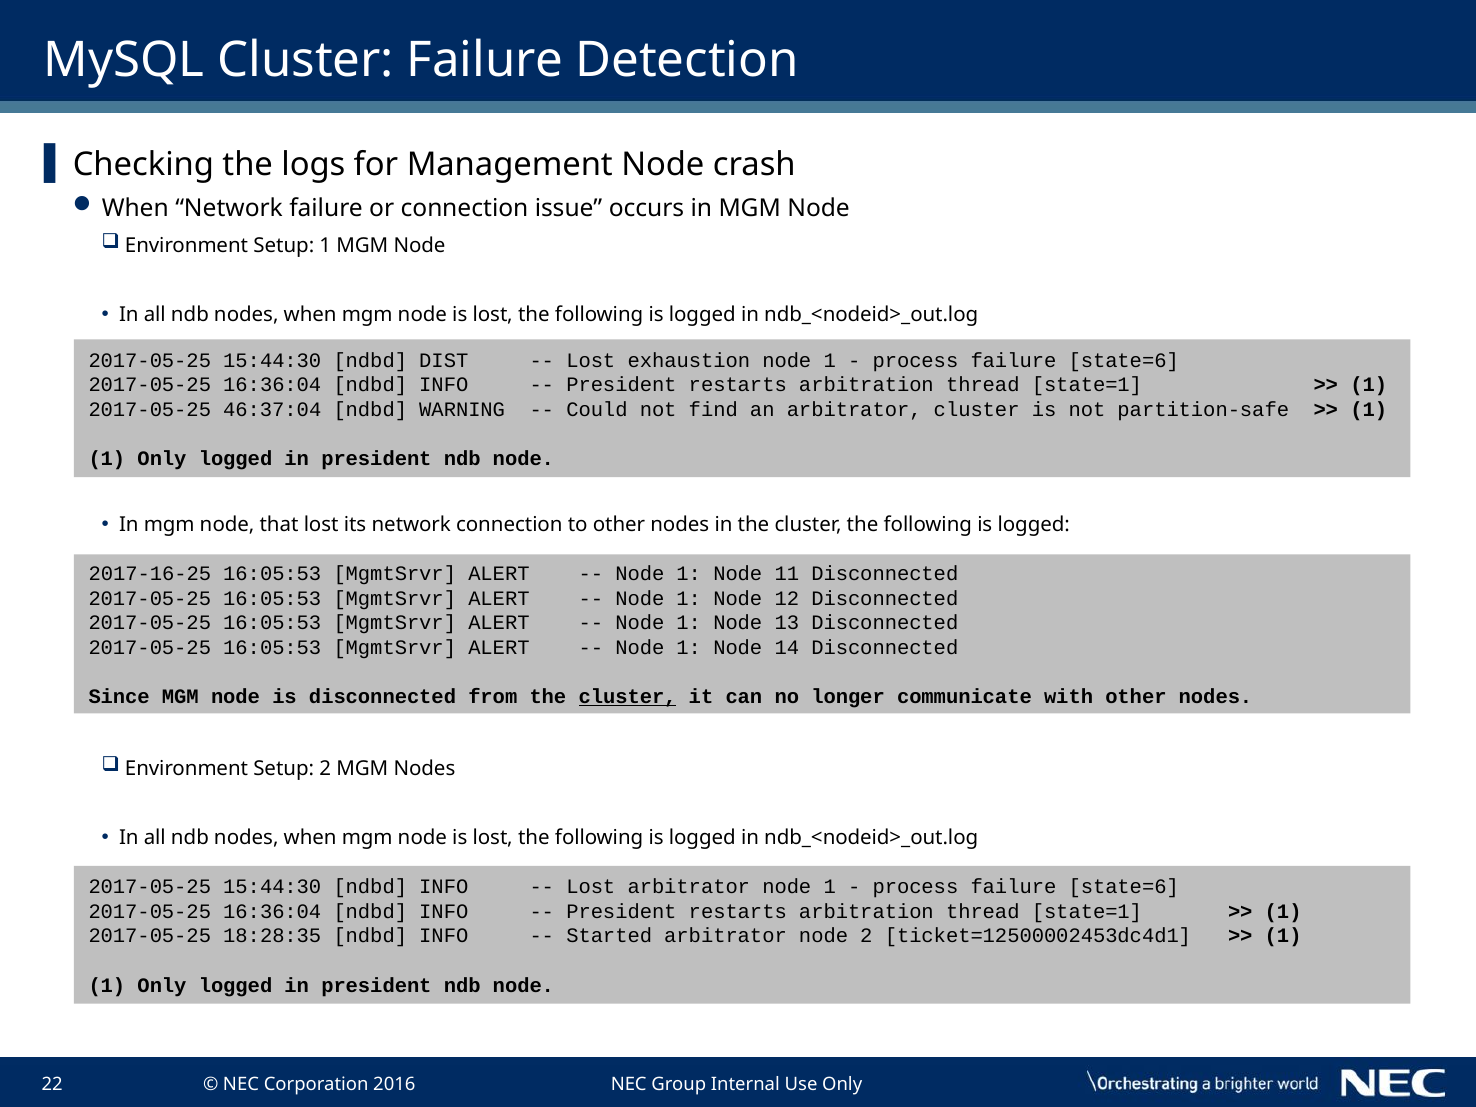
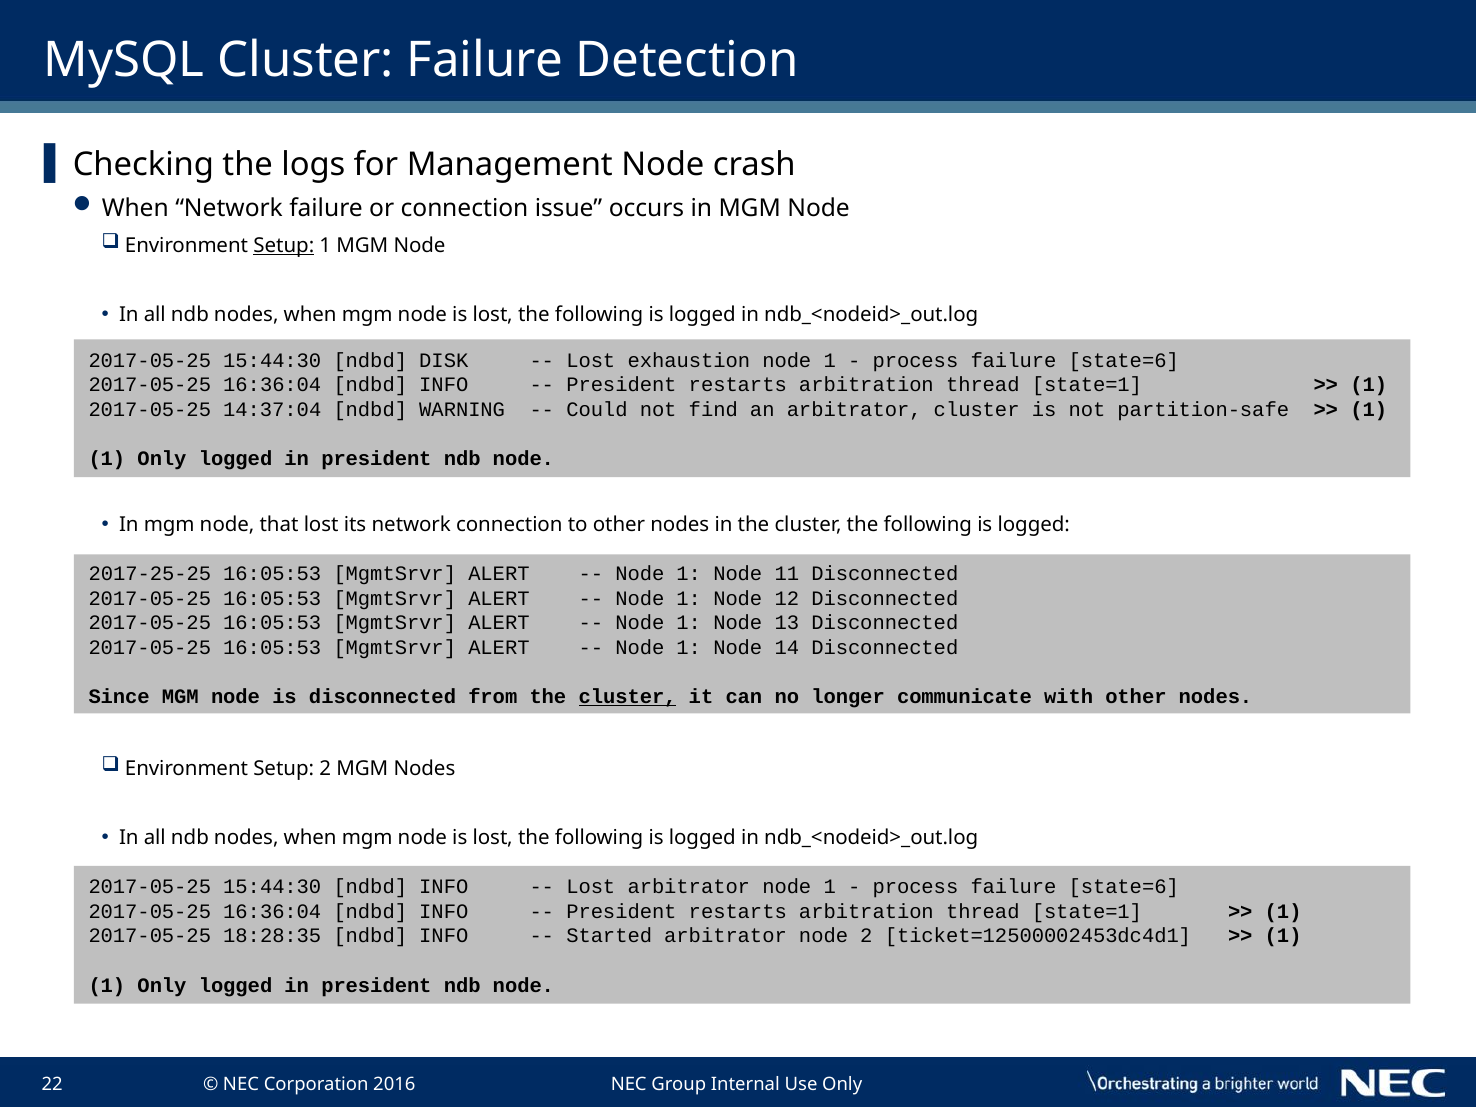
Setup underline: none -> present (284, 245)
DIST: DIST -> DISK (444, 360)
46:37:04: 46:37:04 -> 14:37:04 (272, 410)
2017-16-25: 2017-16-25 -> 2017-25-25 (150, 574)
